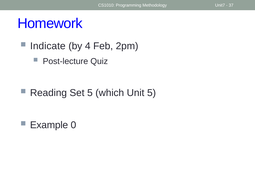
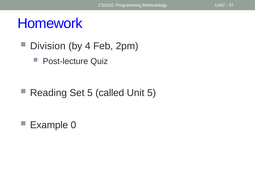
Indicate: Indicate -> Division (48, 46)
which: which -> called (110, 93)
